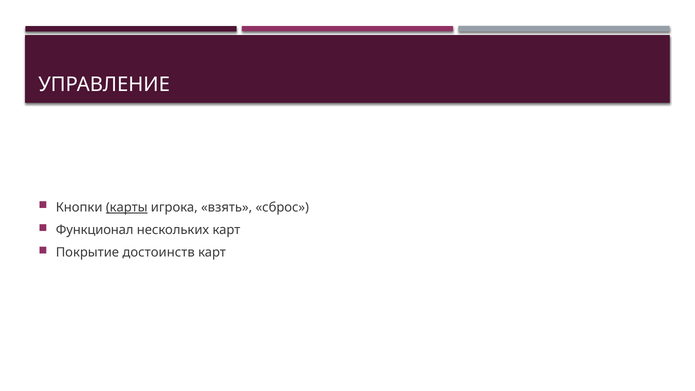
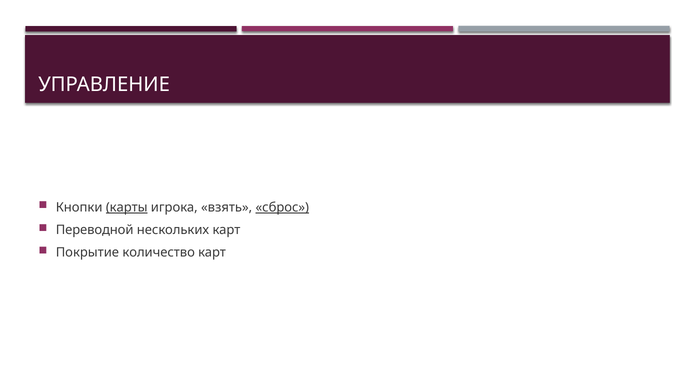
сброс underline: none -> present (282, 207)
Функционал: Функционал -> Переводной (95, 230)
достоинств: достоинств -> количество (159, 253)
